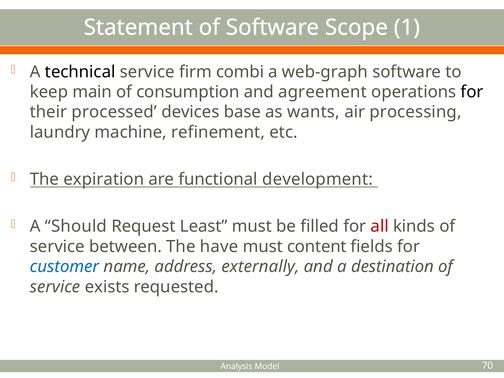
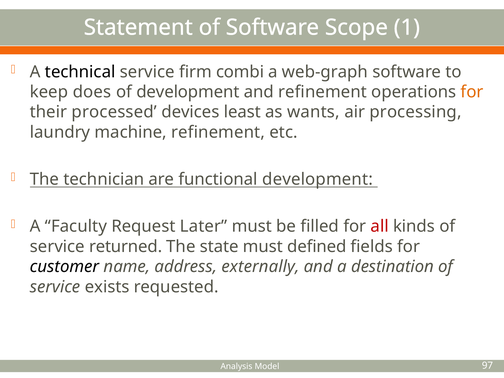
main: main -> does (92, 92)
of consumption: consumption -> development (188, 92)
and agreement: agreement -> refinement (323, 92)
for colour: black -> orange (472, 92)
base: base -> least (242, 112)
expiration: expiration -> technician (104, 179)
Should: Should -> Faculty (76, 226)
Least: Least -> Later (204, 226)
between: between -> returned (126, 246)
have: have -> state (219, 246)
content: content -> defined (317, 246)
customer colour: blue -> black (65, 267)
70: 70 -> 97 (487, 366)
